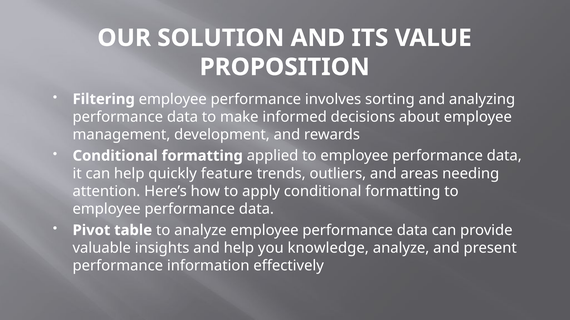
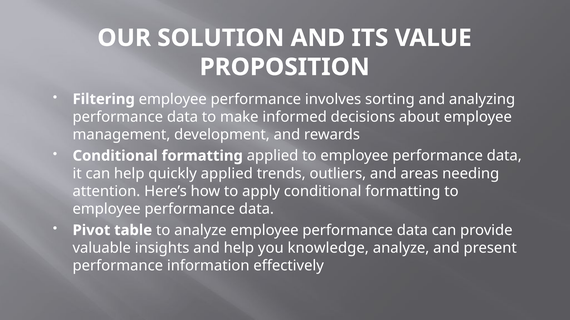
quickly feature: feature -> applied (227, 174)
